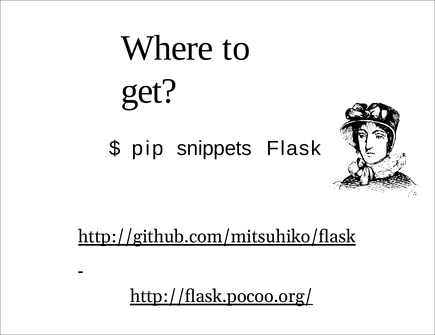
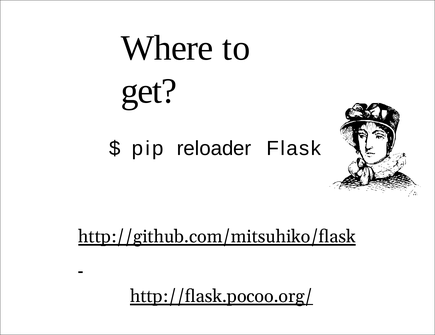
snippets: snippets -> reloader (214, 148)
